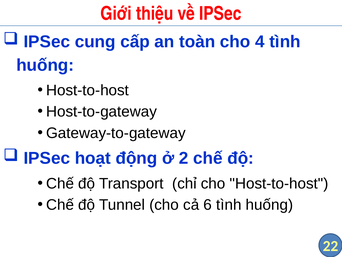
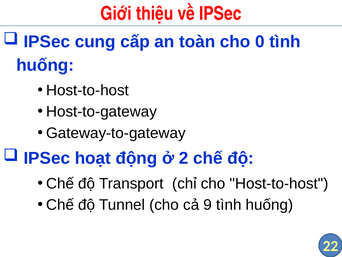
4: 4 -> 0 (260, 42)
6: 6 -> 9 (208, 204)
